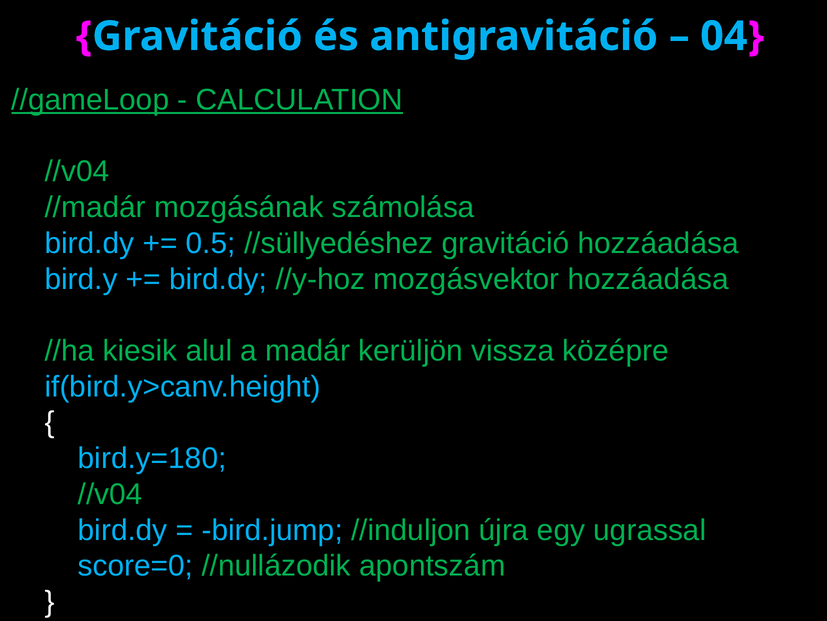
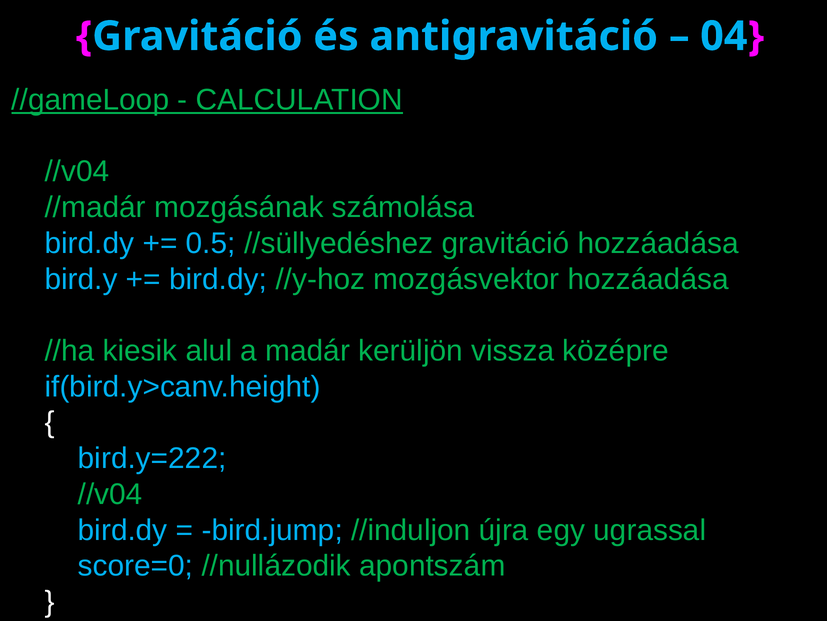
bird.y=180: bird.y=180 -> bird.y=222 (152, 458)
